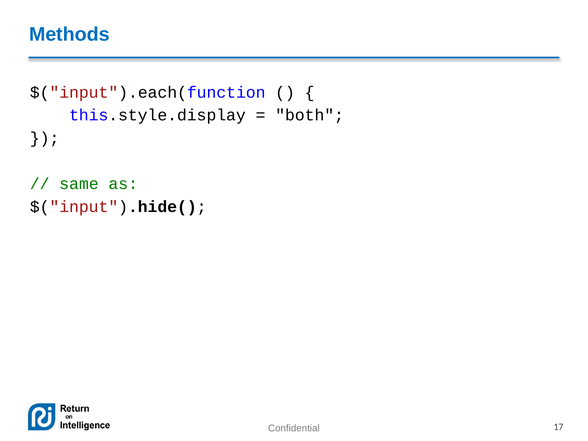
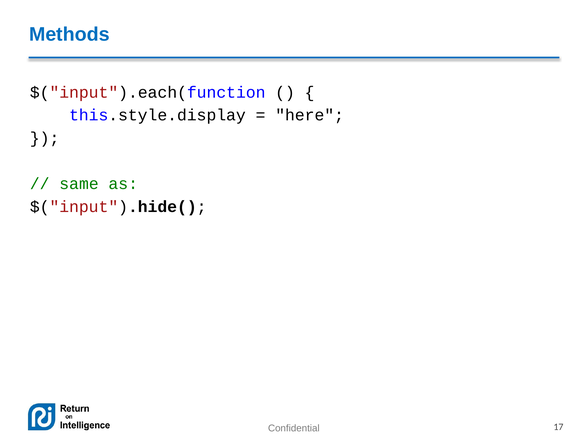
both: both -> here (310, 115)
